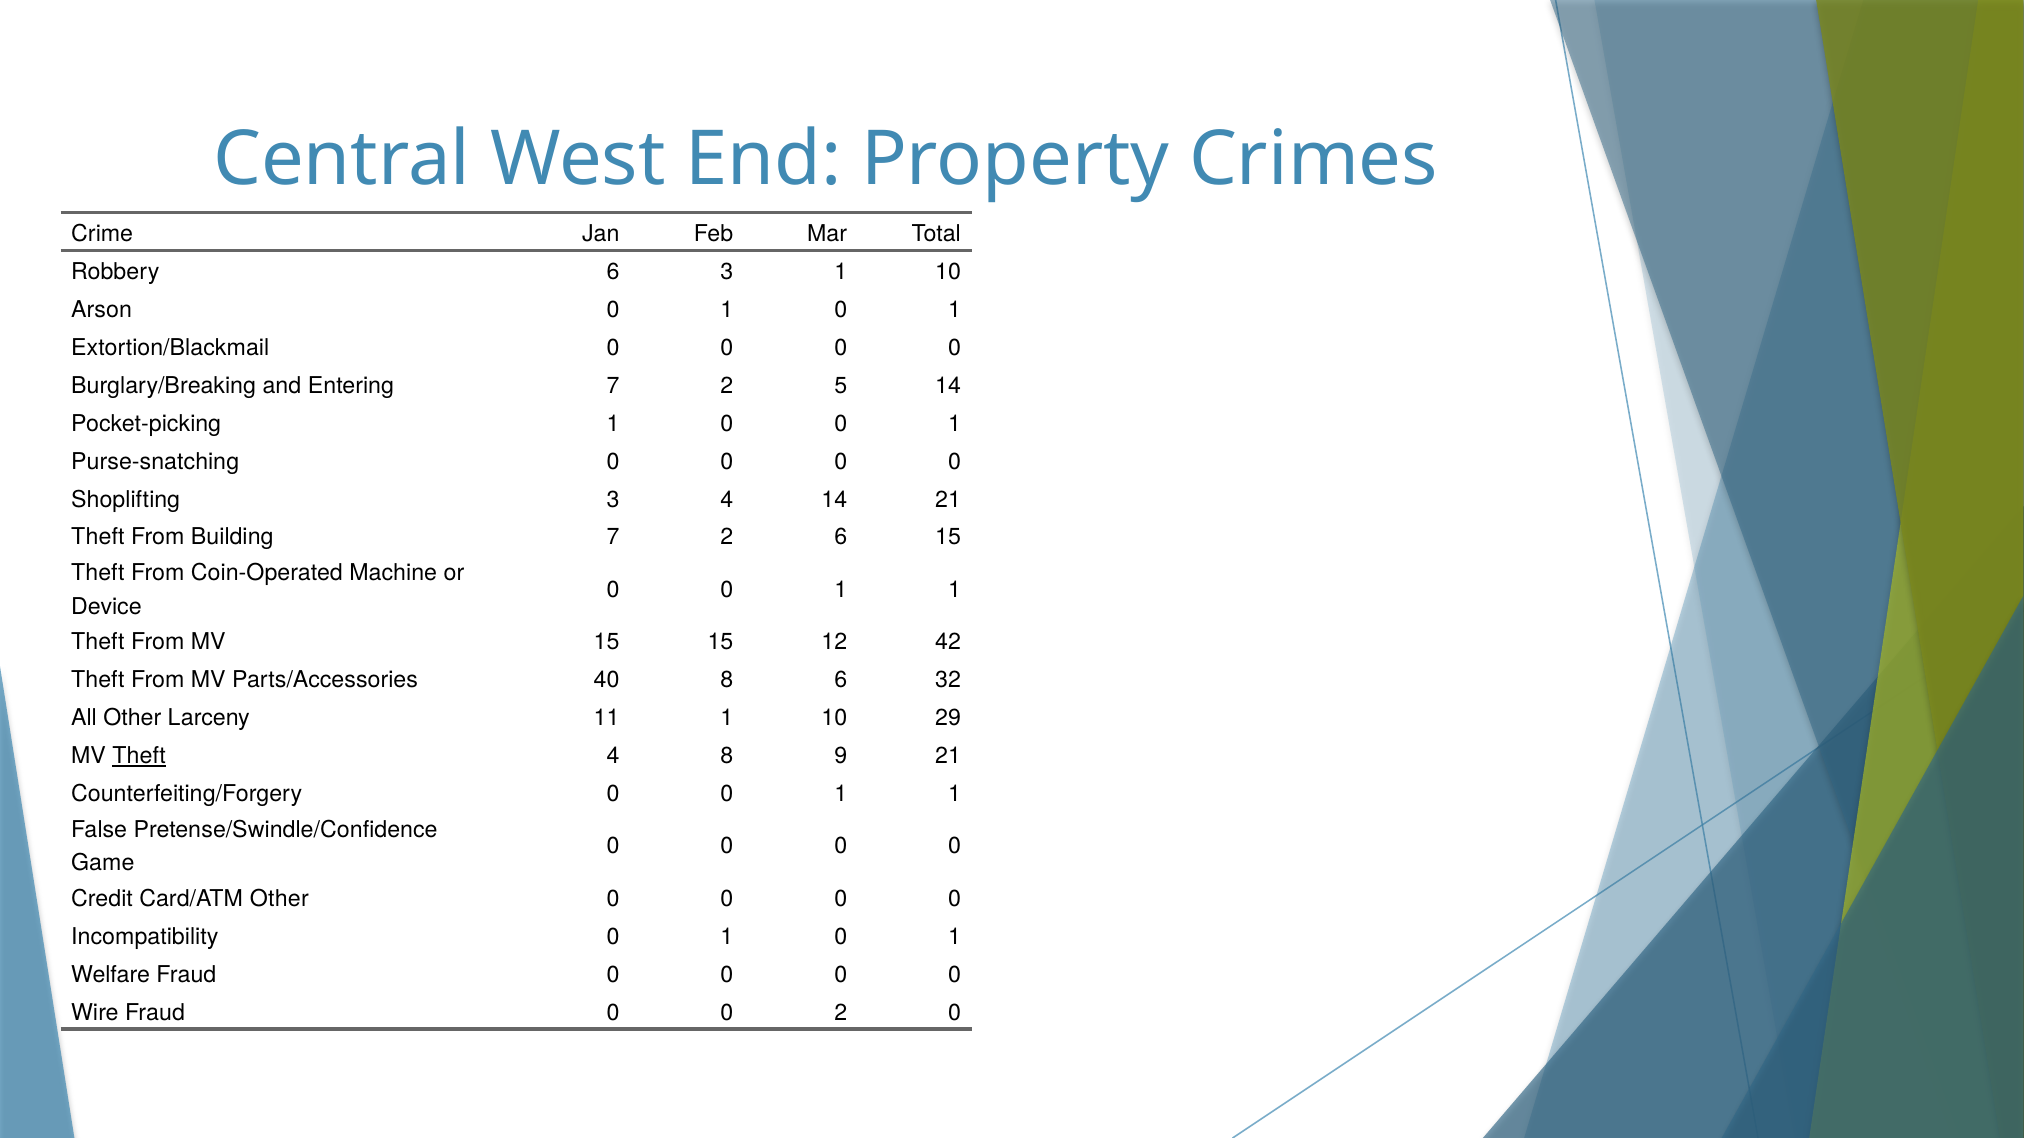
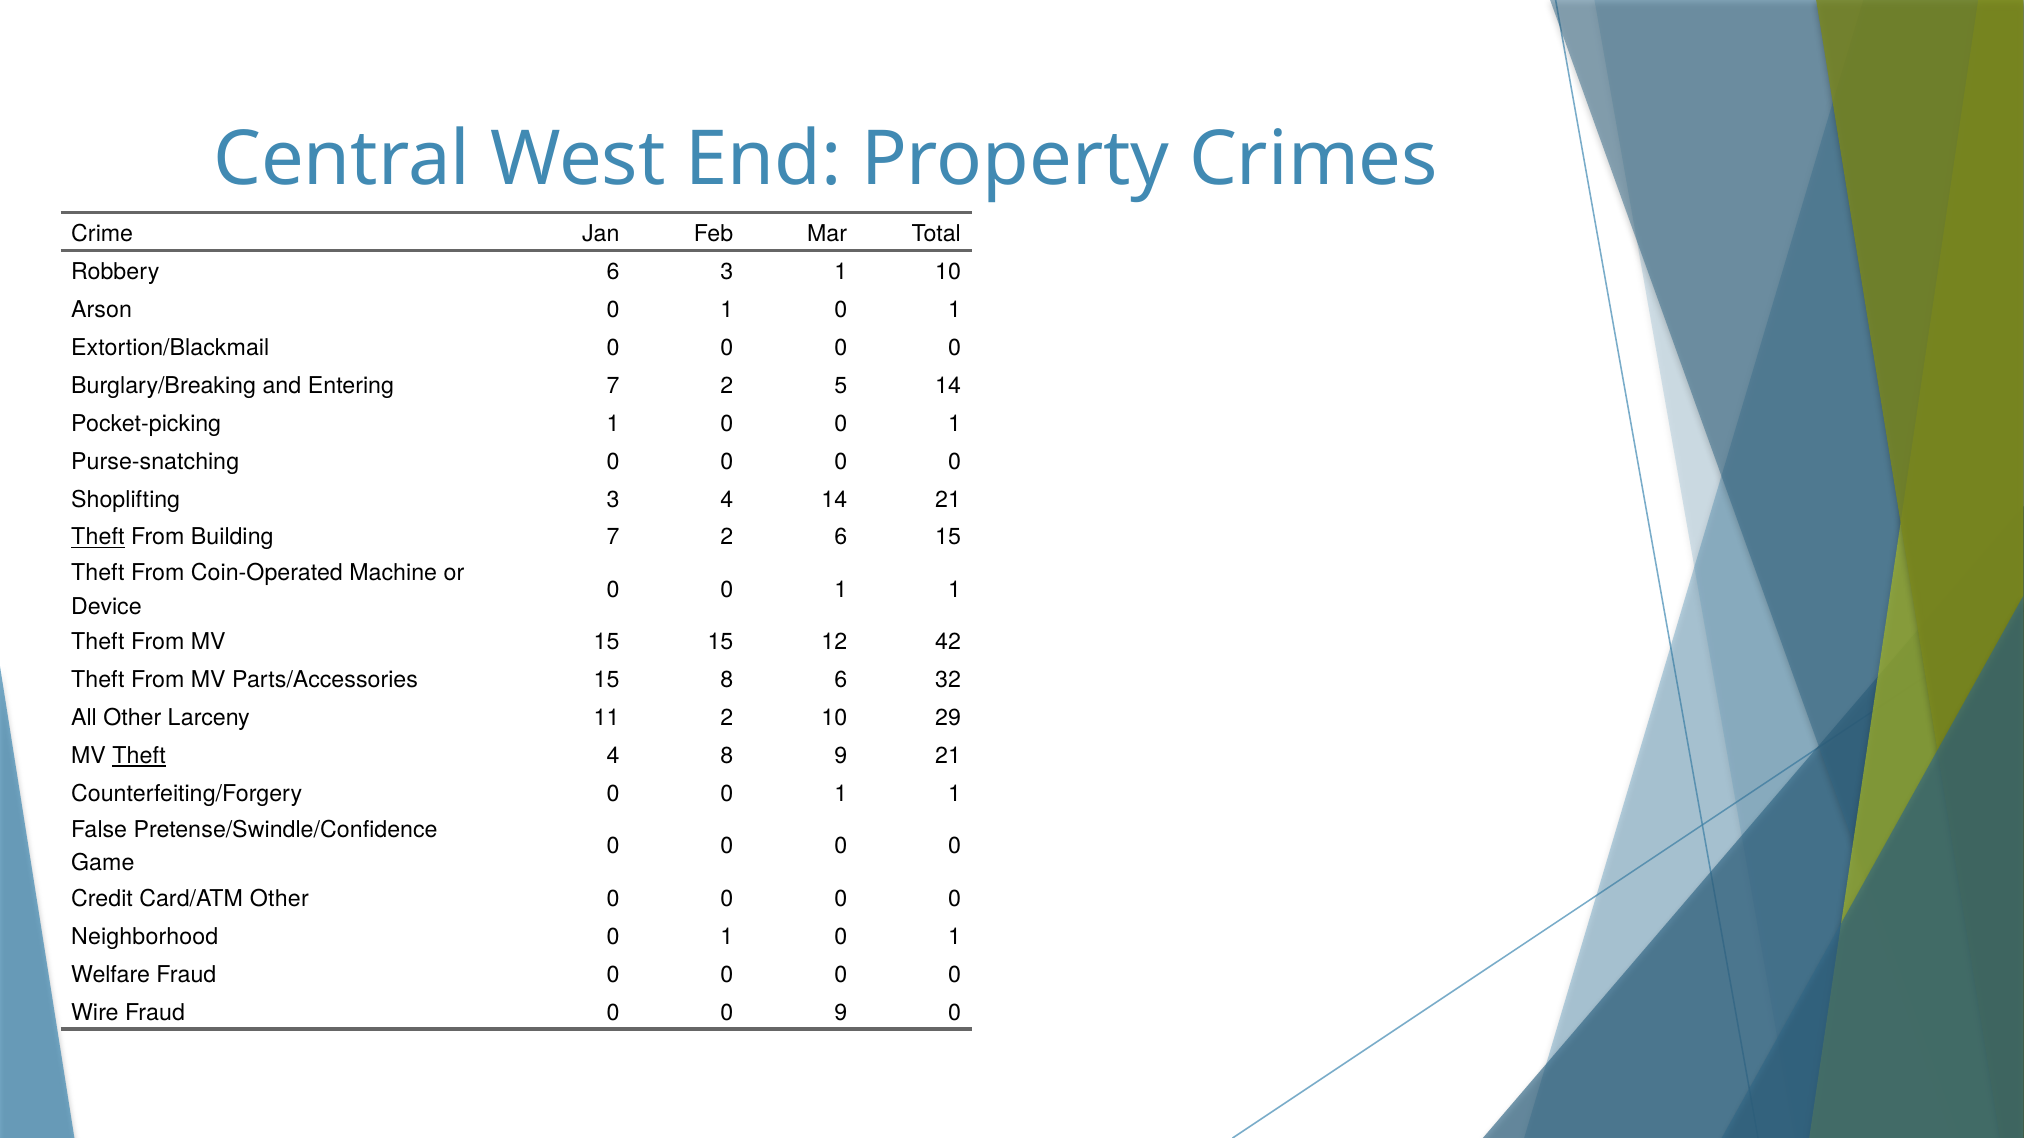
Theft underline: none -> present (98, 538)
Parts/Accessories 40: 40 -> 15 (607, 680)
11 1: 1 -> 2 (727, 718)
Incompatibility: Incompatibility -> Neighborhood (145, 937)
0 2: 2 -> 9 (841, 1013)
